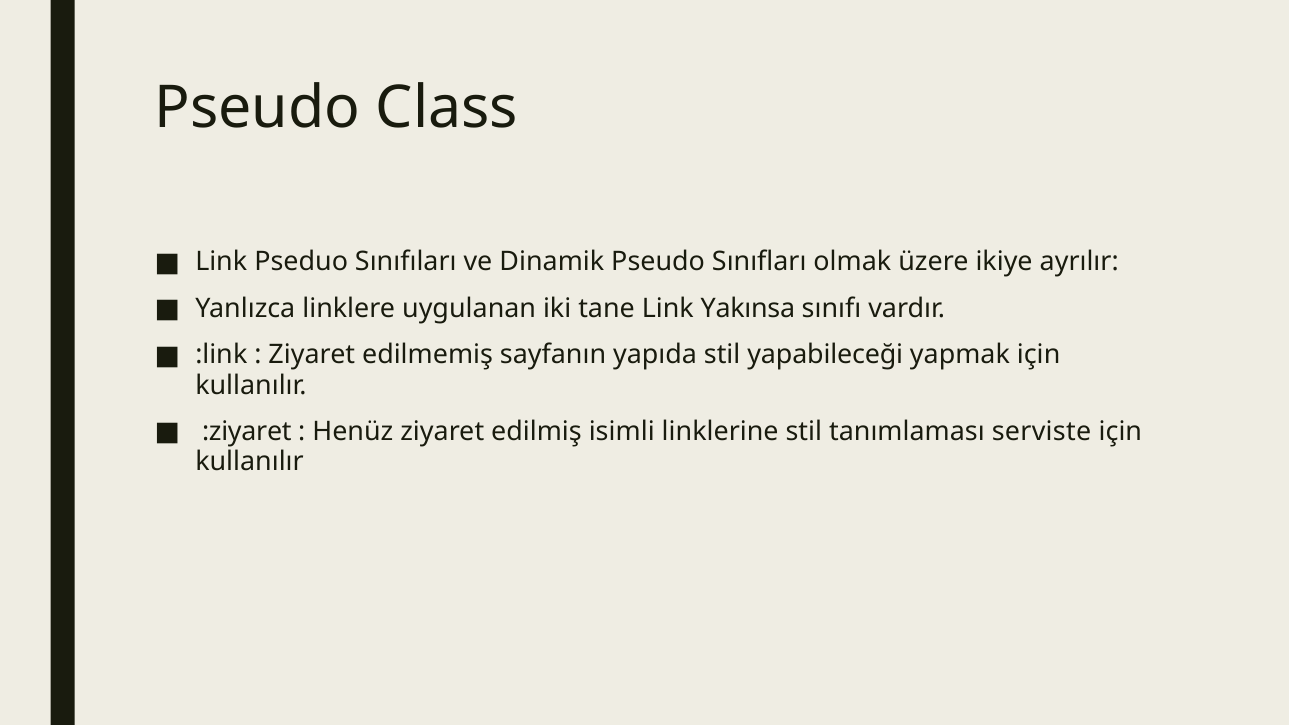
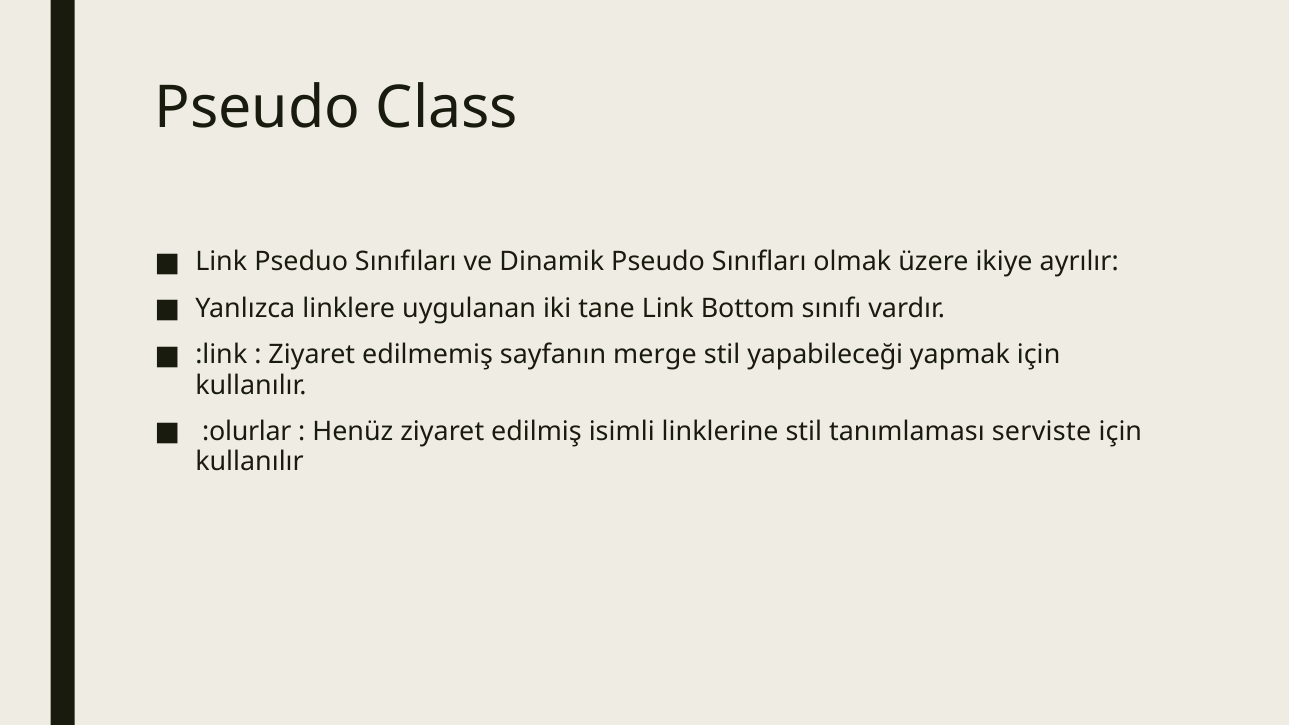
Yakınsa: Yakınsa -> Bottom (748, 308)
yapıda: yapıda -> merge (655, 355)
:ziyaret: :ziyaret -> :olurlar (247, 432)
